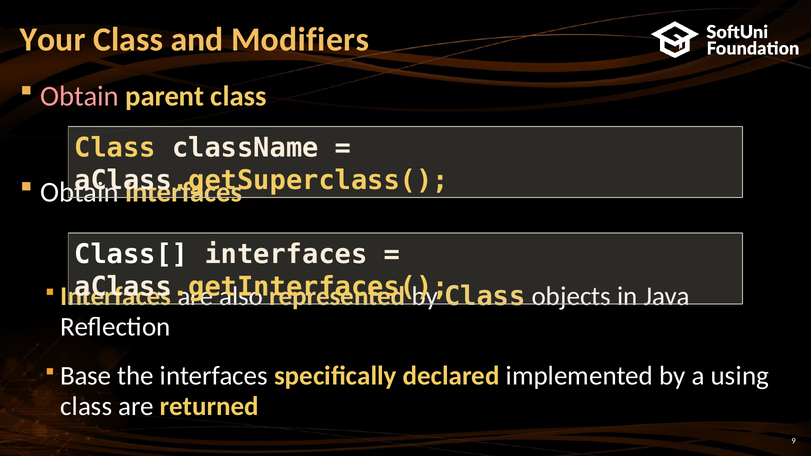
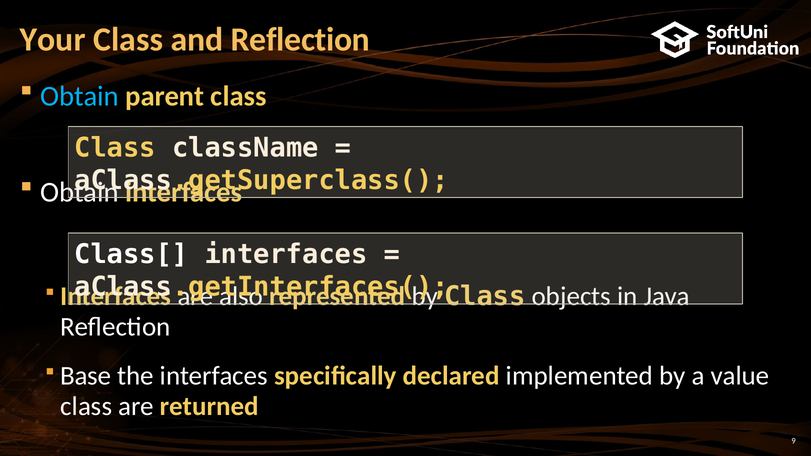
and Modifiers: Modifiers -> Reflection (300, 39)
Obtain colour: pink -> light blue (79, 96)
using: using -> value (740, 376)
